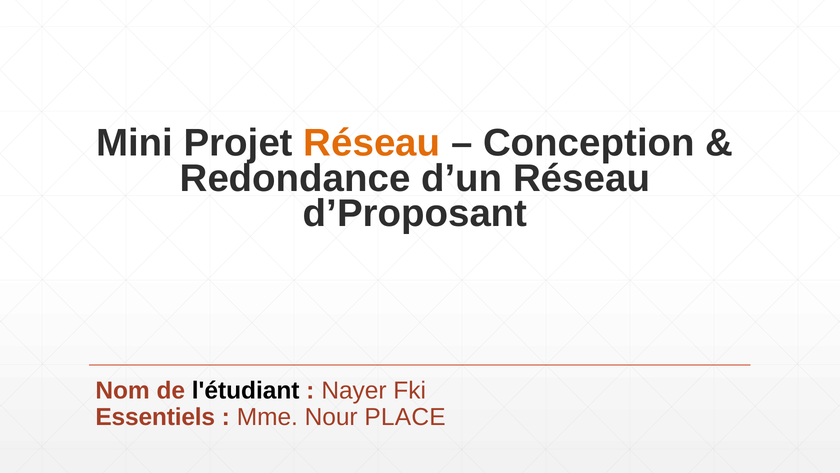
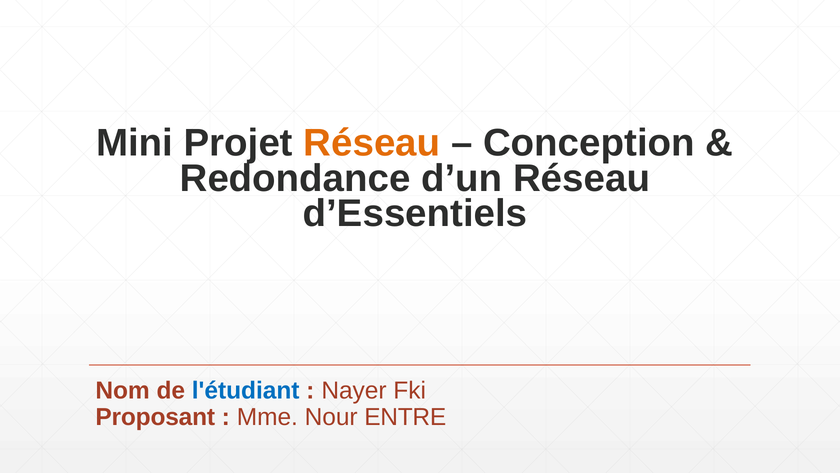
d’Proposant: d’Proposant -> d’Essentiels (415, 213)
l'étudiant colour: black -> blue (246, 390)
Essentiels: Essentiels -> Proposant (155, 417)
PLACE: PLACE -> ENTRE (405, 417)
